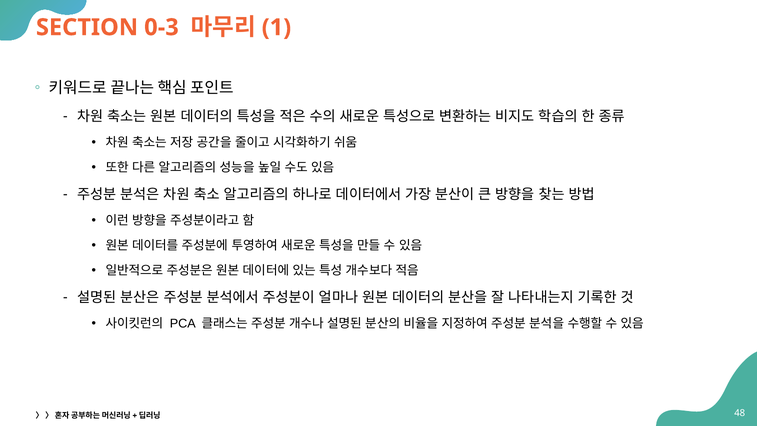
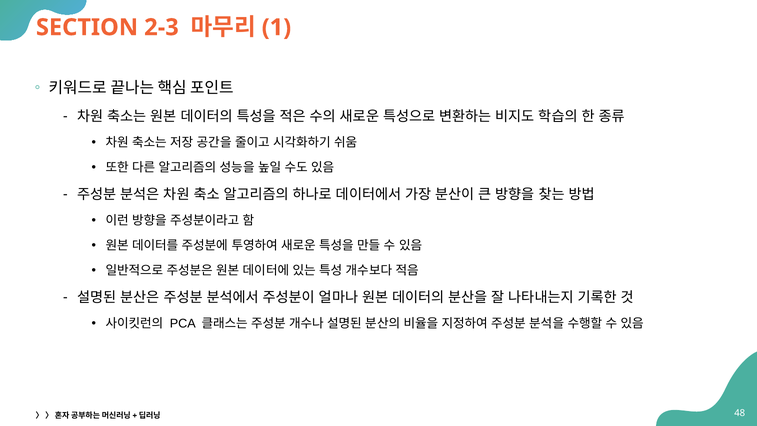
0-3: 0-3 -> 2-3 (161, 27)
